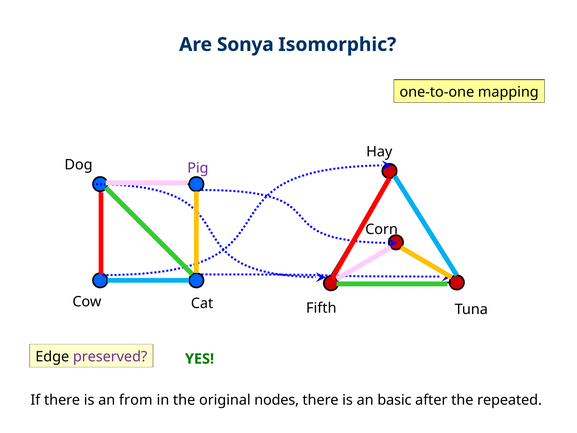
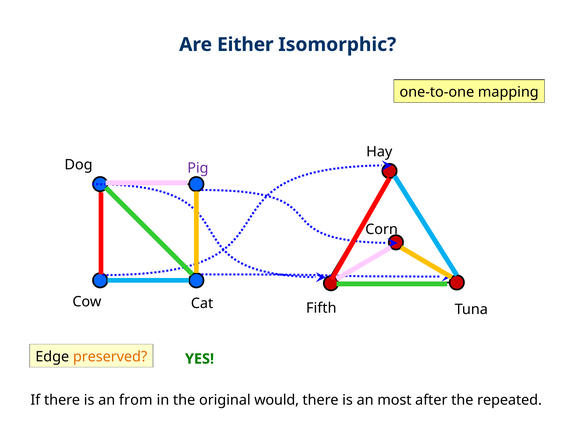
Sonya: Sonya -> Either (245, 45)
preserved colour: purple -> orange (110, 356)
nodes: nodes -> would (277, 400)
basic: basic -> most (394, 400)
